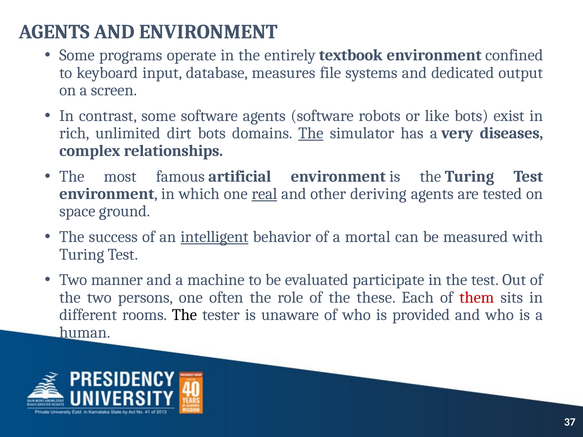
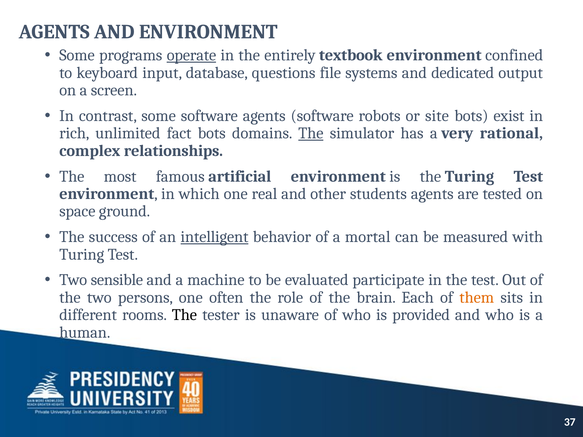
operate underline: none -> present (191, 55)
measures: measures -> questions (284, 73)
like: like -> site (437, 116)
dirt: dirt -> fact (179, 133)
diseases: diseases -> rational (511, 133)
real underline: present -> none (264, 194)
deriving: deriving -> students (378, 194)
manner: manner -> sensible (117, 280)
these: these -> brain (376, 298)
them colour: red -> orange (477, 298)
